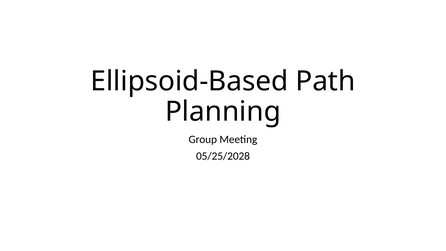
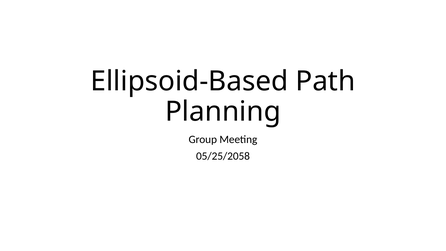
05/25/2028: 05/25/2028 -> 05/25/2058 (223, 156)
